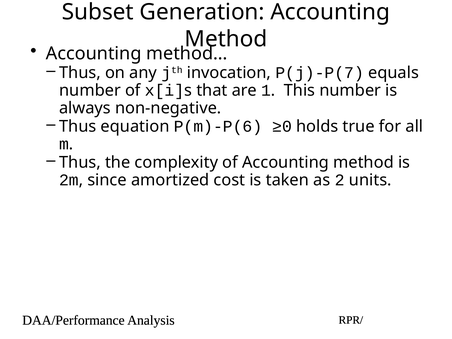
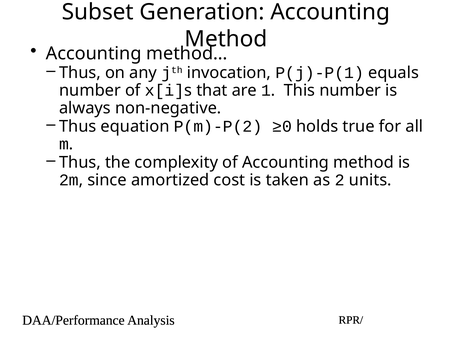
P(j)-P(7: P(j)-P(7 -> P(j)-P(1 (320, 73)
P(m)-P(6: P(m)-P(6 -> P(m)-P(2 (218, 127)
